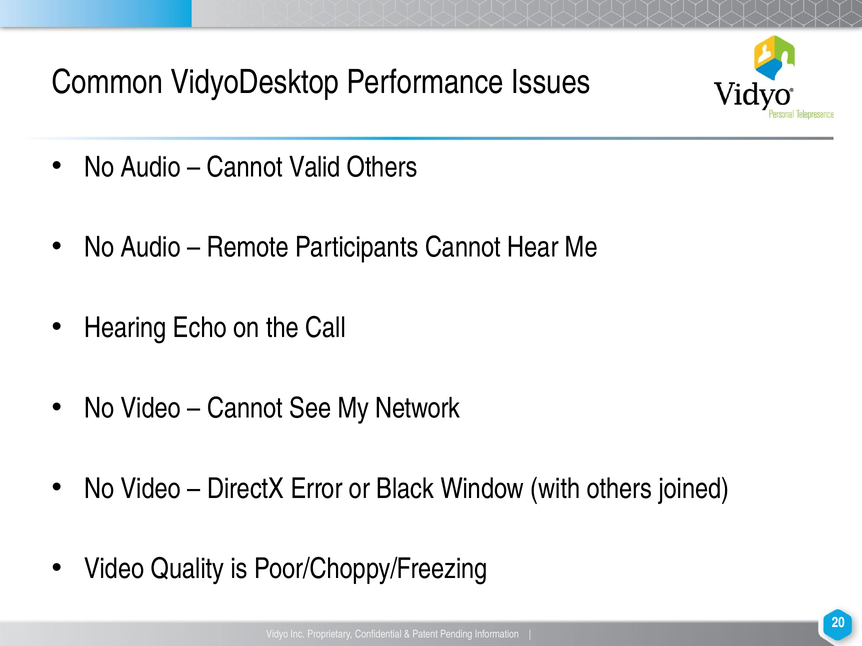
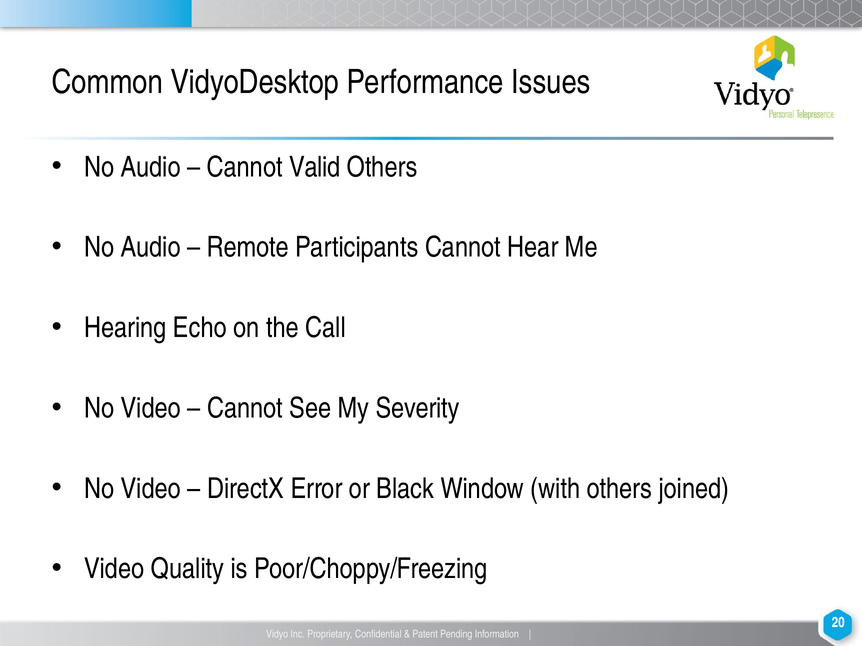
Network: Network -> Severity (418, 409)
